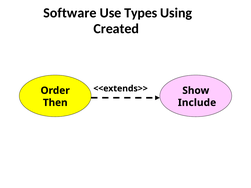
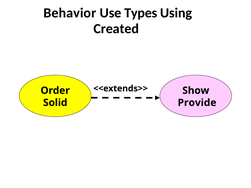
Software: Software -> Behavior (70, 13)
Then: Then -> Solid (55, 103)
Include: Include -> Provide (197, 103)
